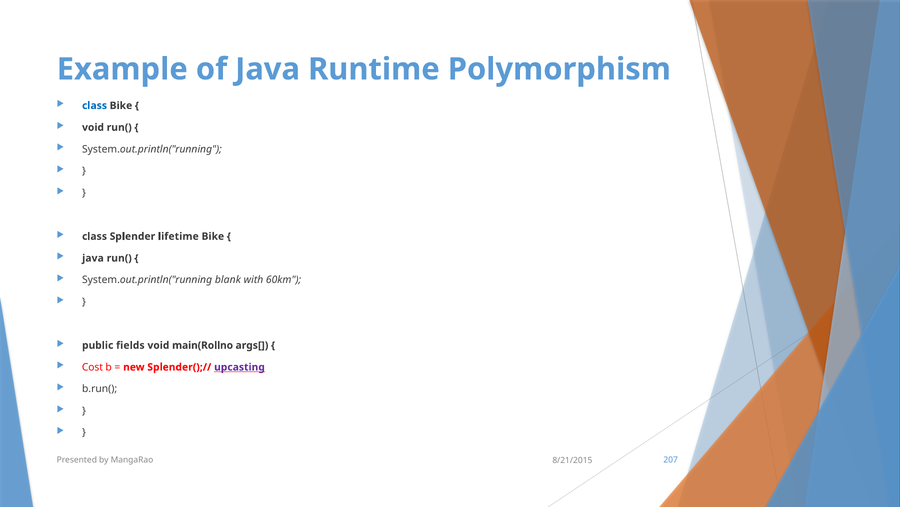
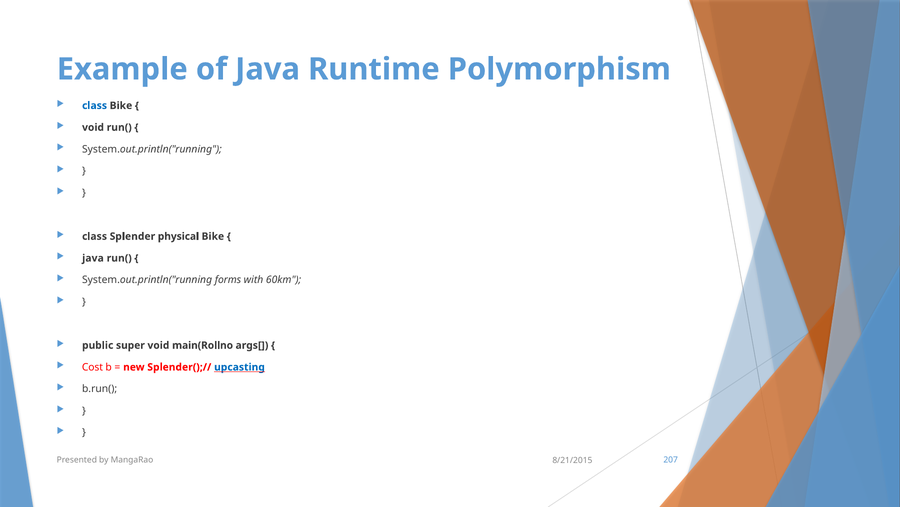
lifetime: lifetime -> physical (178, 236)
blank: blank -> forms (228, 280)
fields: fields -> super (130, 345)
upcasting colour: purple -> blue (239, 367)
